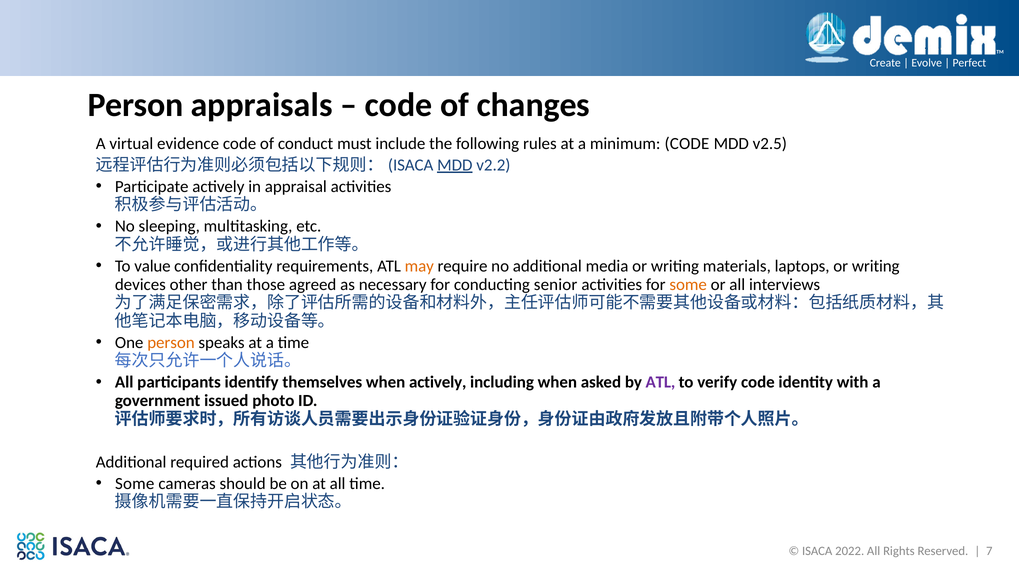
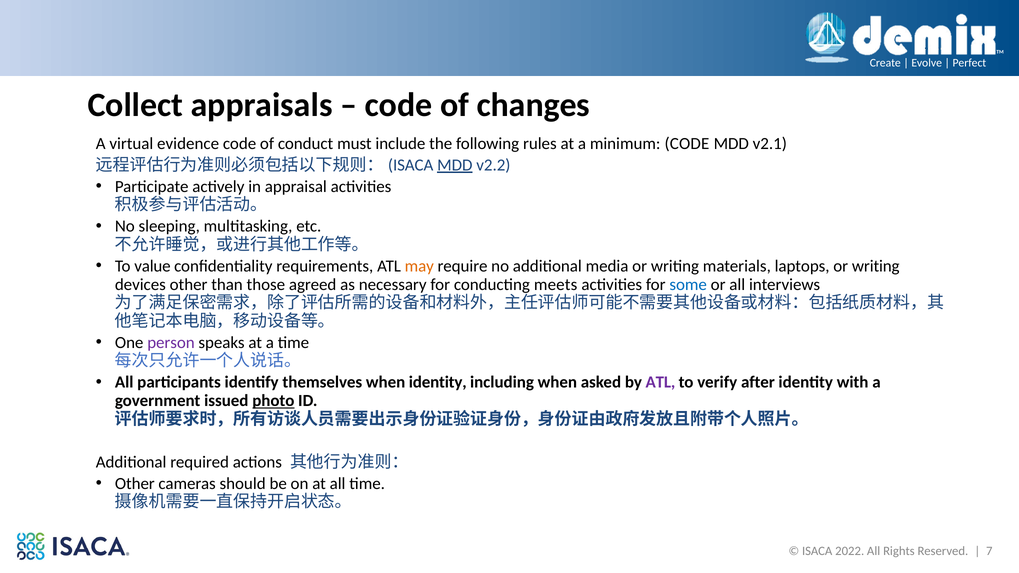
Person: Person -> Collect (135, 105)
v2.5: v2.5 -> v2.1 (770, 143)
senior: senior -> meets (556, 285)
some colour: orange -> blue (688, 285)
person colour: orange -> purple (171, 343)
when actively: actively -> identity (438, 383)
verify code: code -> after (758, 383)
photo underline: none -> present (273, 401)
Some: Some -> Other (135, 484)
